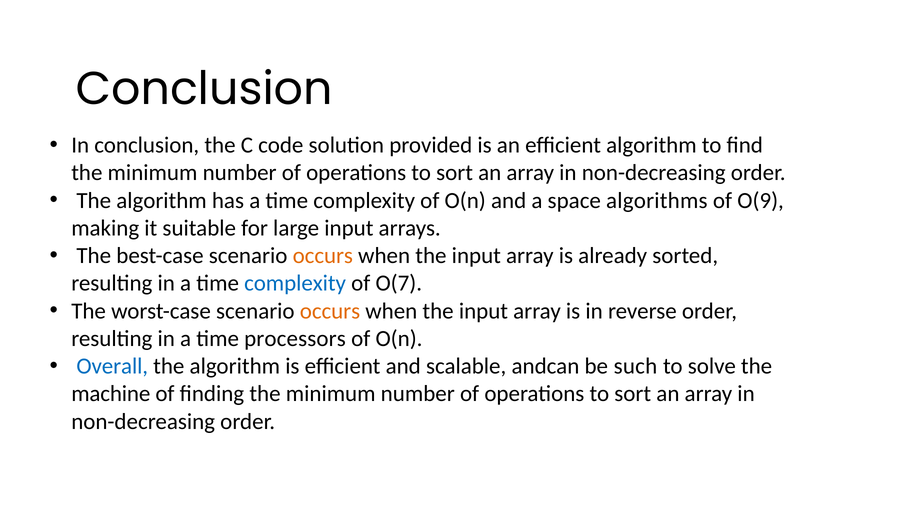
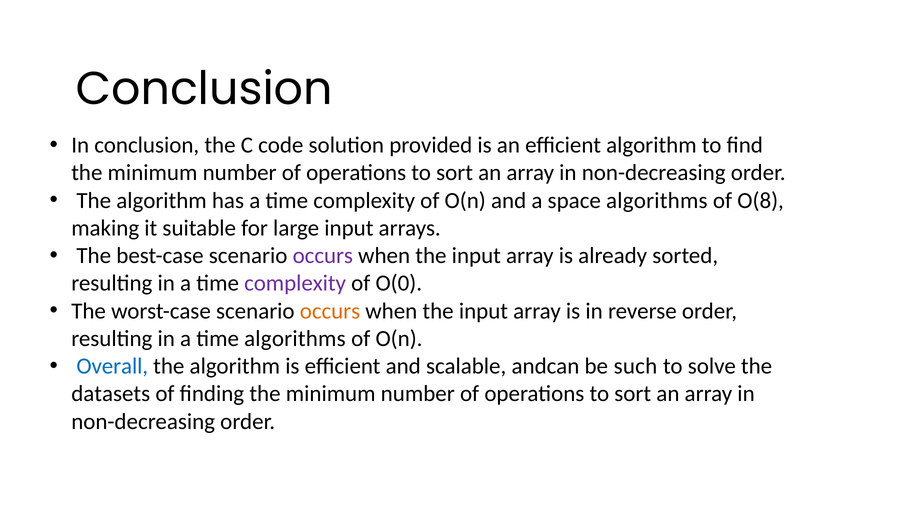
O(9: O(9 -> O(8 (761, 200)
occurs colour: orange -> purple (323, 255)
complexity colour: blue -> purple (295, 283)
O(7: O(7 -> O(0 (399, 283)
time processors: processors -> algorithms (295, 338)
machine: machine -> datasets (111, 393)
